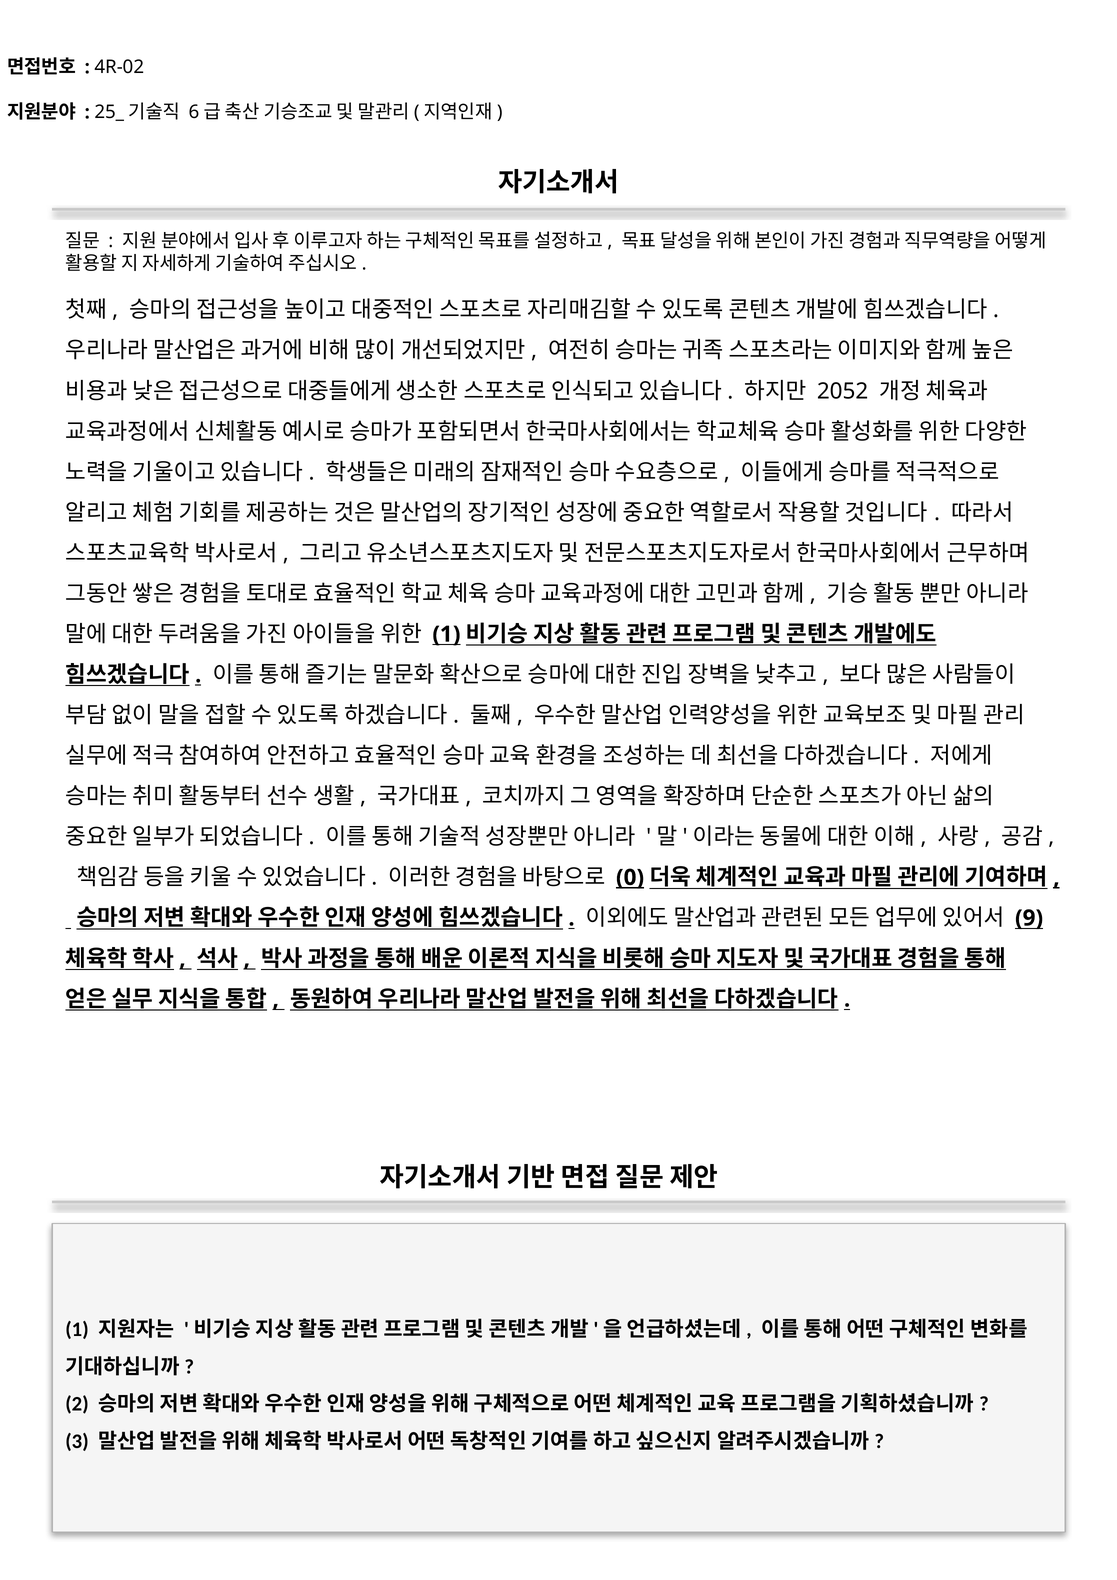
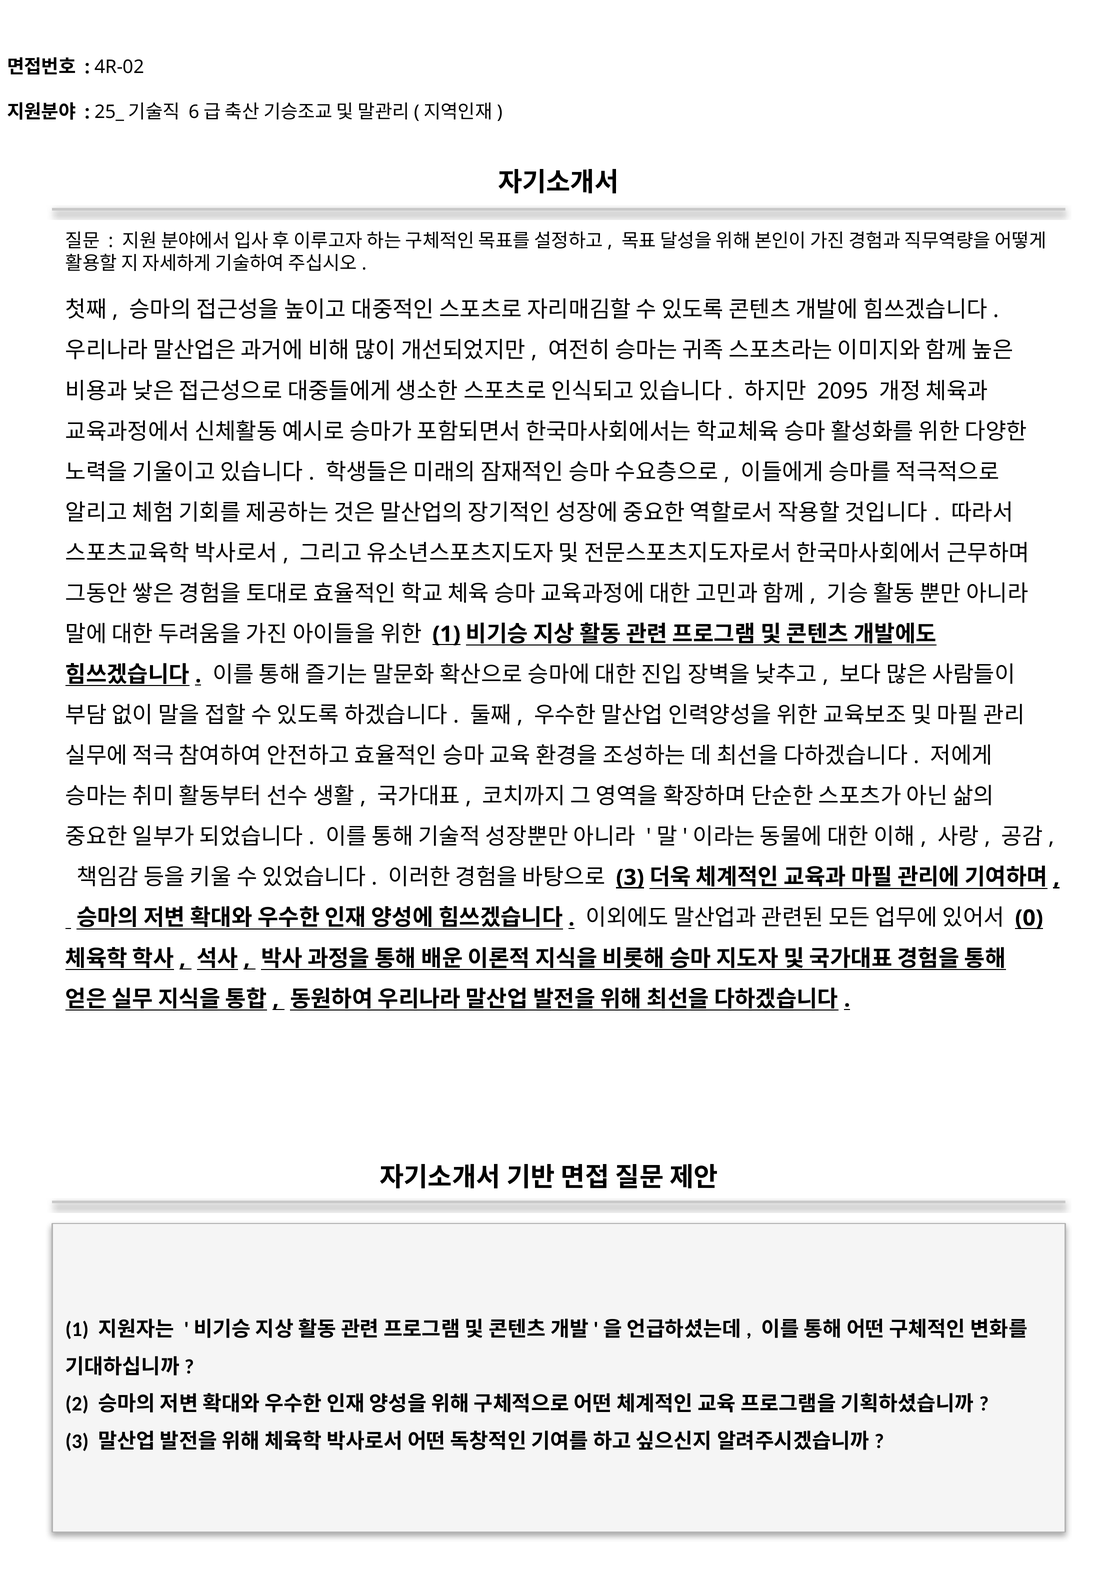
2052: 2052 -> 2095 (843, 391)
0: 0 -> 3 (630, 877)
9: 9 -> 0 (1029, 918)
